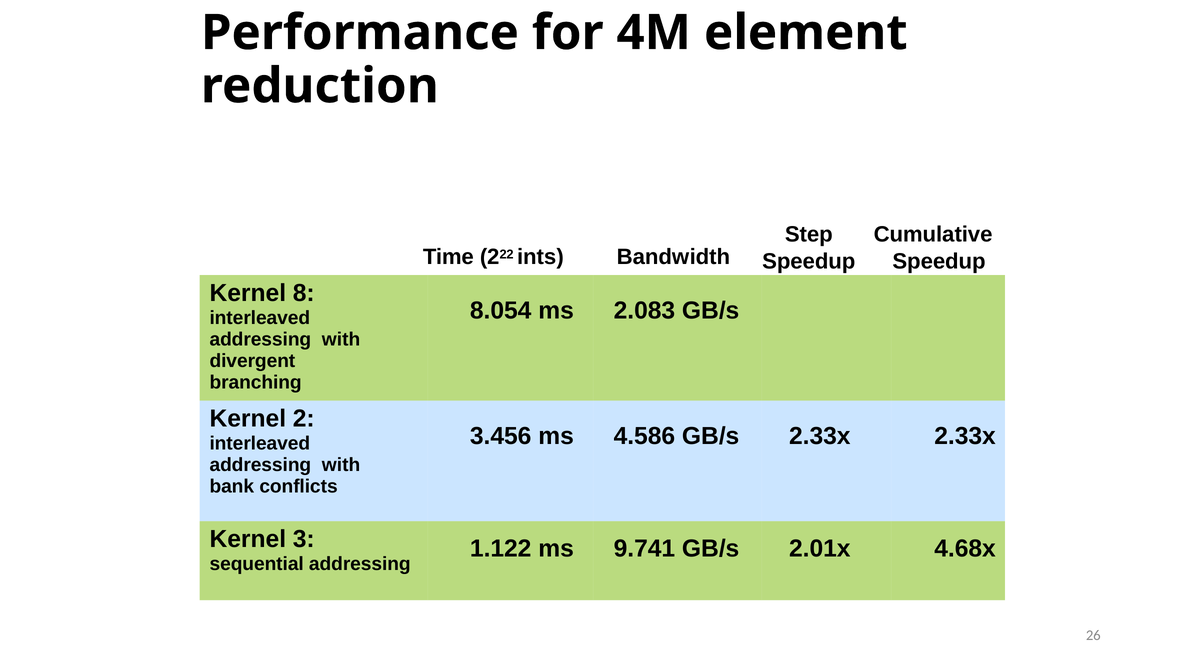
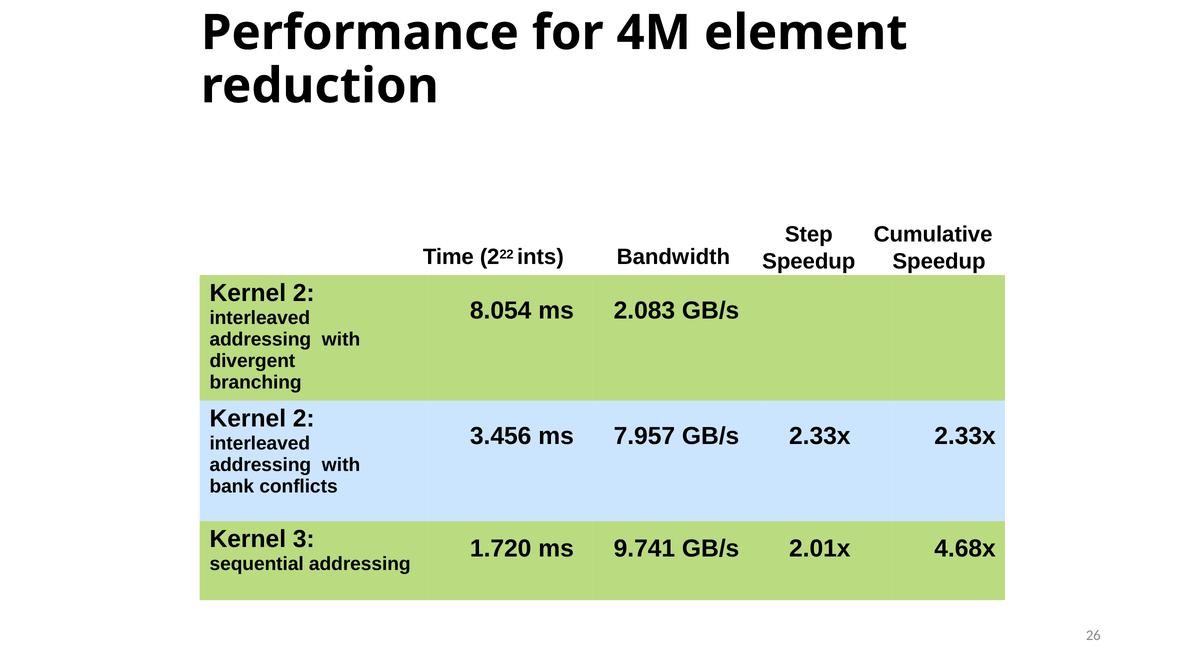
8: 8 -> 2 (304, 293)
4.586: 4.586 -> 7.957 (644, 436)
1.122: 1.122 -> 1.720 (501, 548)
